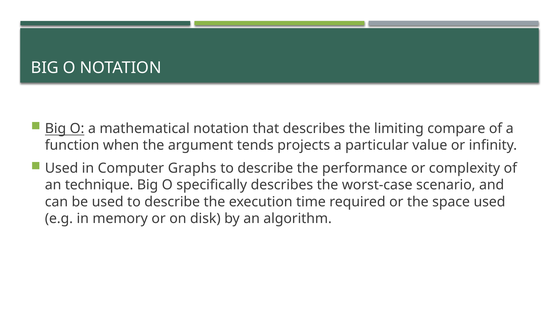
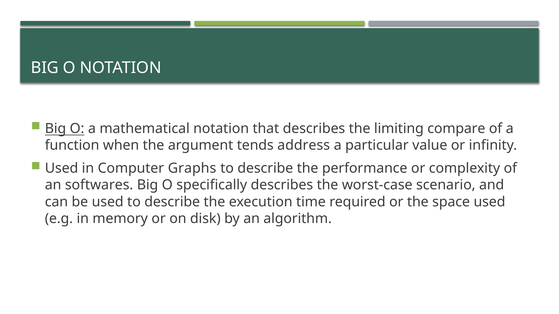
projects: projects -> address (304, 145)
technique: technique -> softwares (99, 185)
